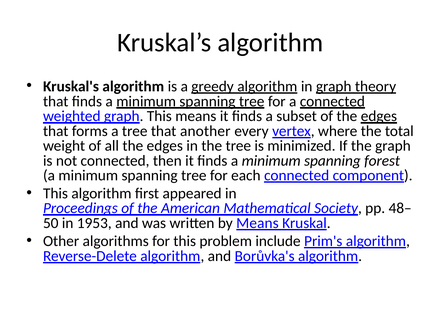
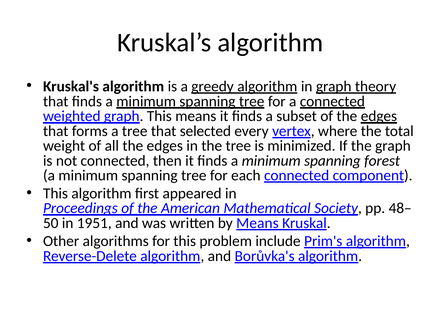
another: another -> selected (205, 131)
1953: 1953 -> 1951 (94, 223)
